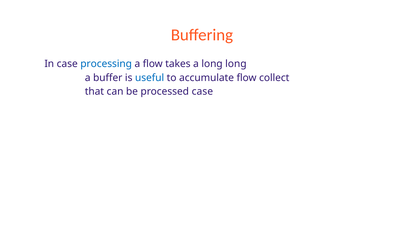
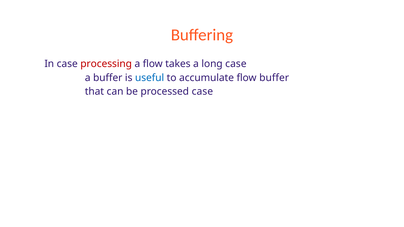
processing colour: blue -> red (106, 64)
long long: long -> case (236, 64)
flow collect: collect -> buffer (274, 78)
